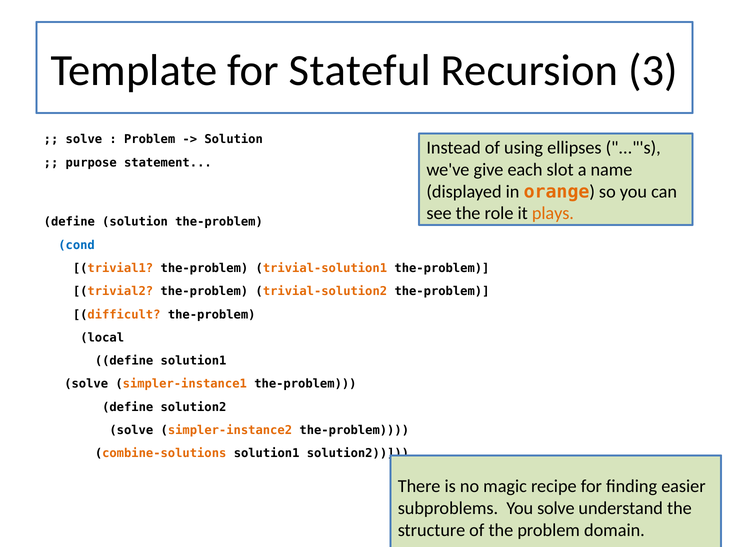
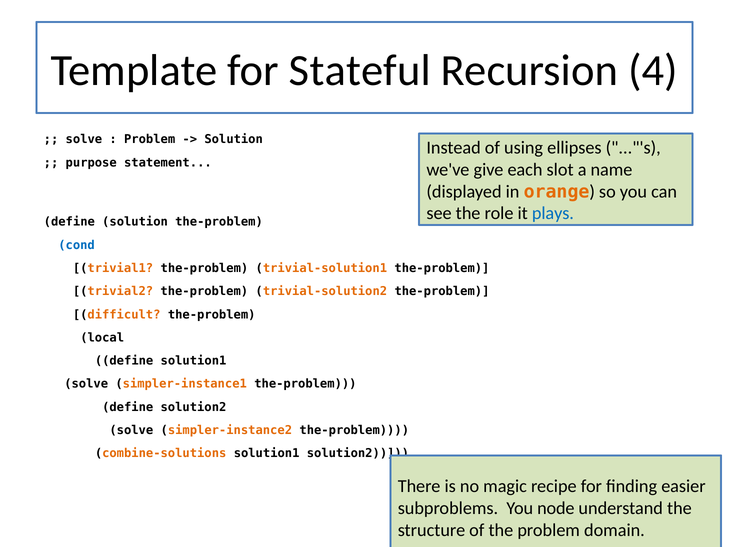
3: 3 -> 4 (653, 71)
plays colour: orange -> blue (553, 213)
You solve: solve -> node (556, 508)
